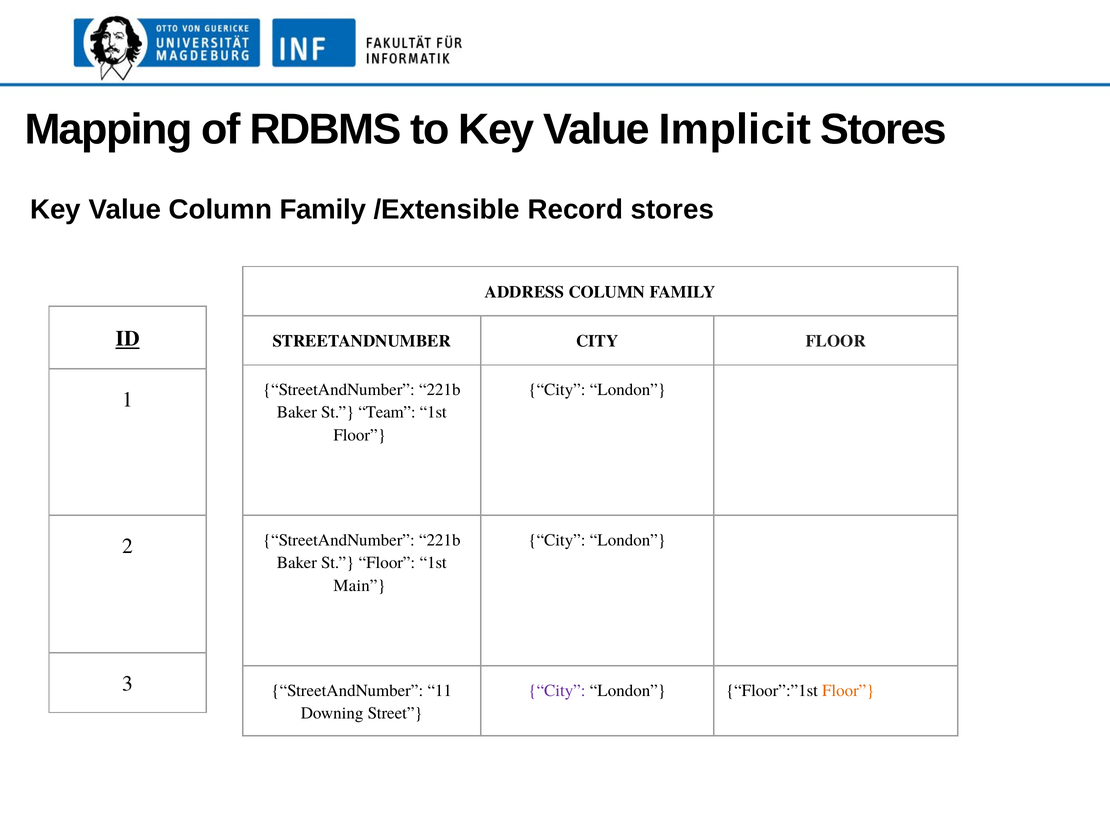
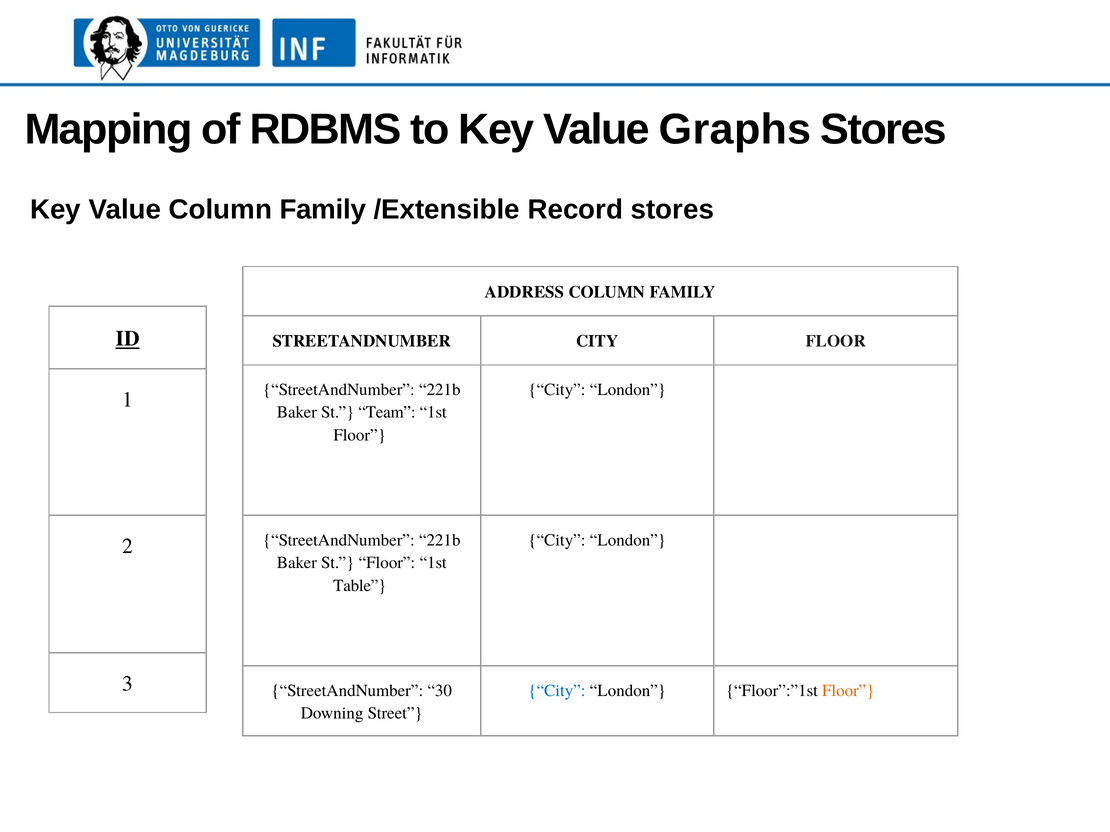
Implicit: Implicit -> Graphs (735, 129)
Main: Main -> Table (360, 586)
11: 11 -> 30 (440, 691)
City colour: purple -> blue (557, 691)
